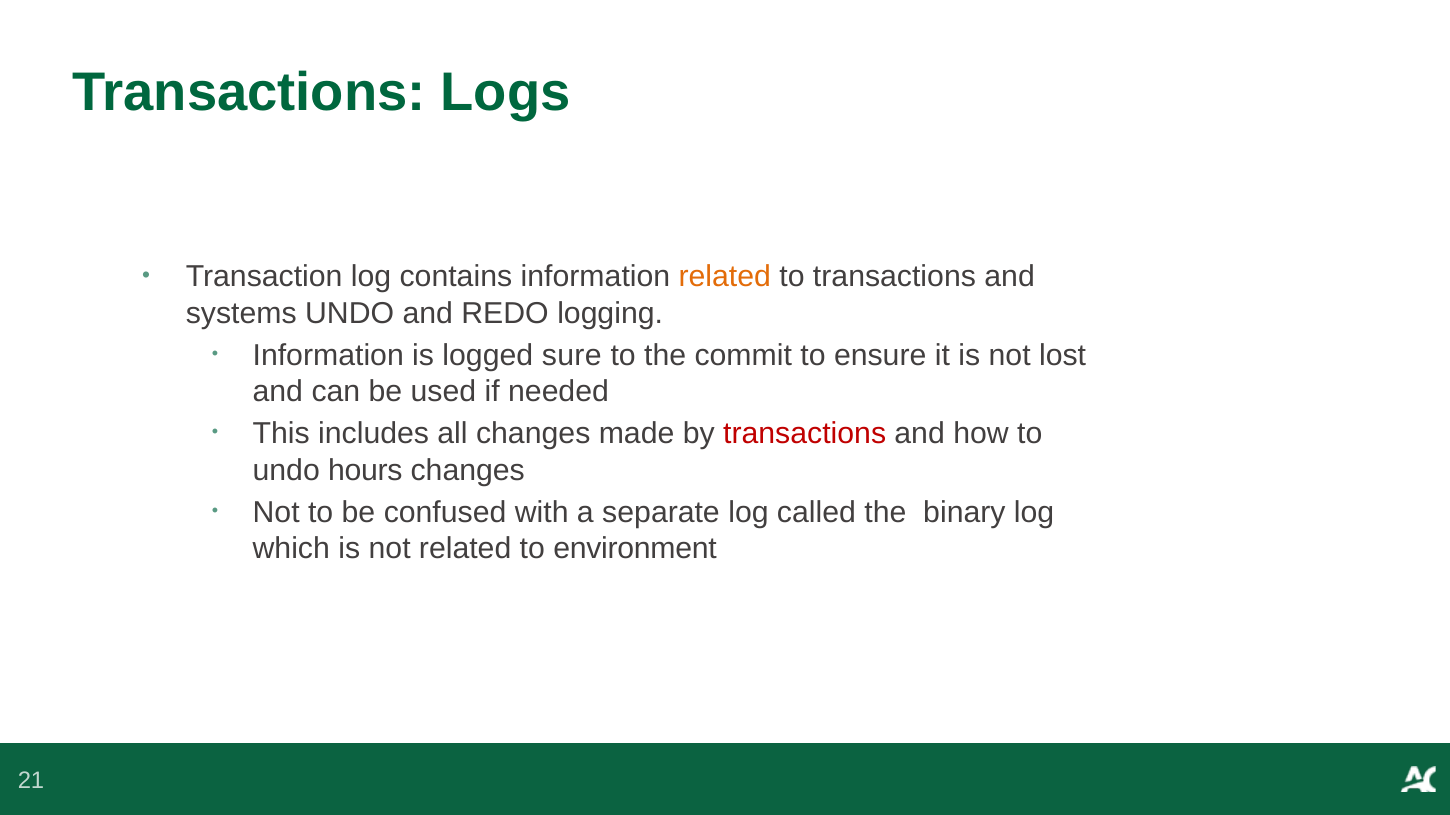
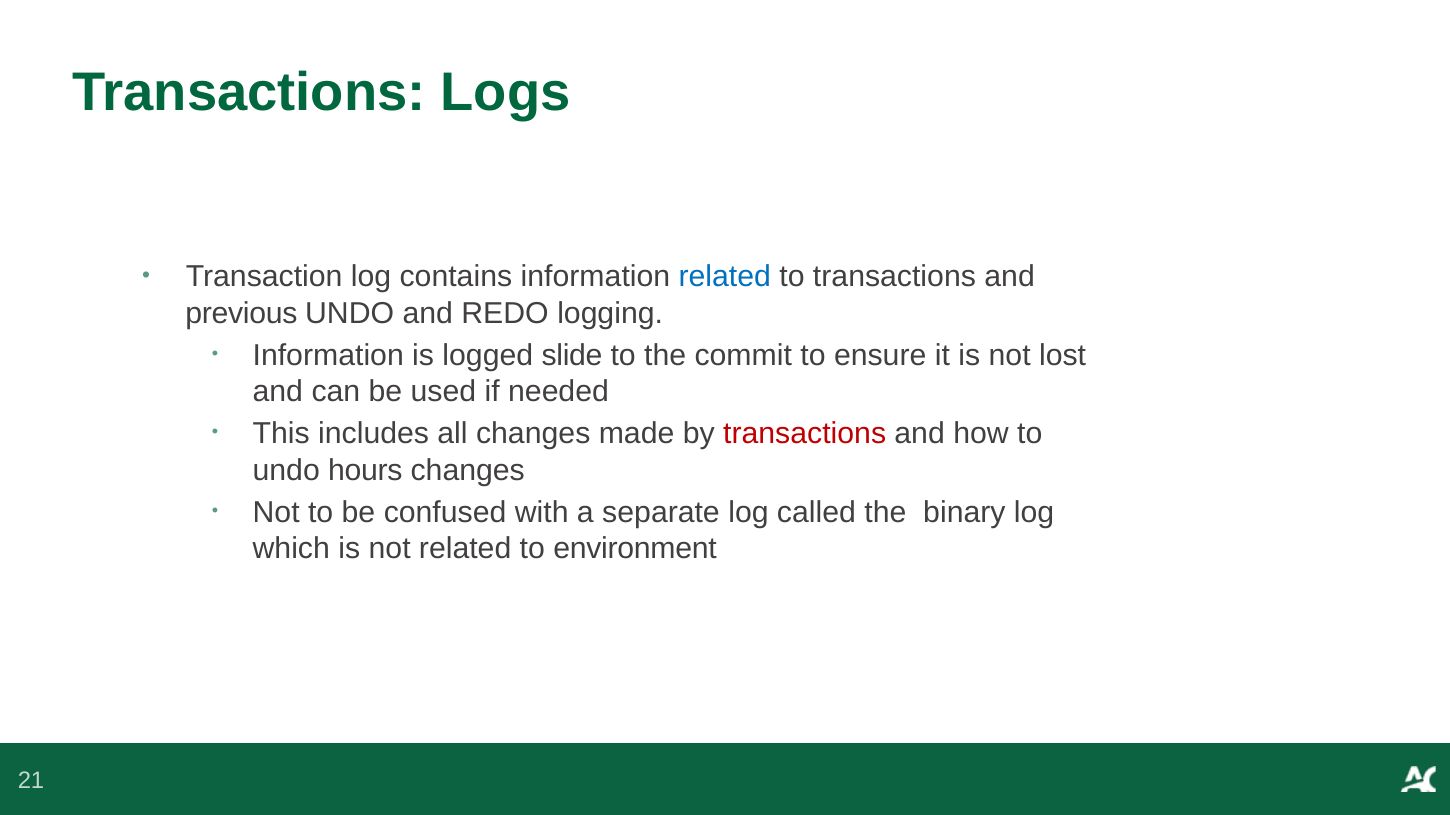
related colour: orange -> blue (725, 277)
systems: systems -> previous (241, 313)
sure: sure -> slide (572, 356)
